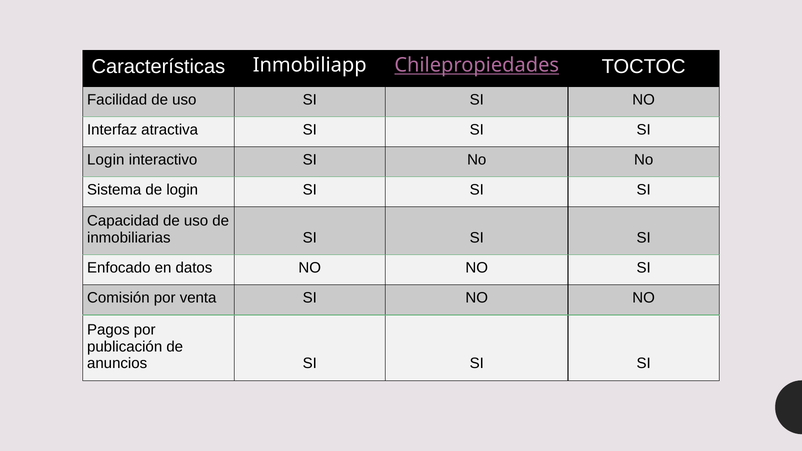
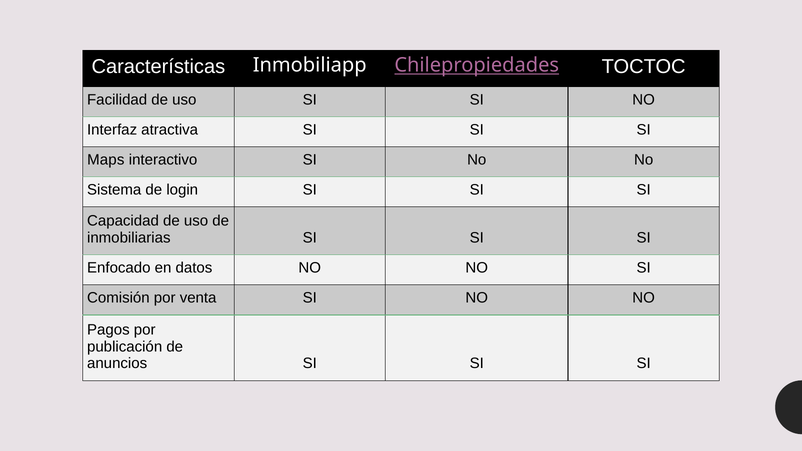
Login: Login -> Maps (106, 160)
